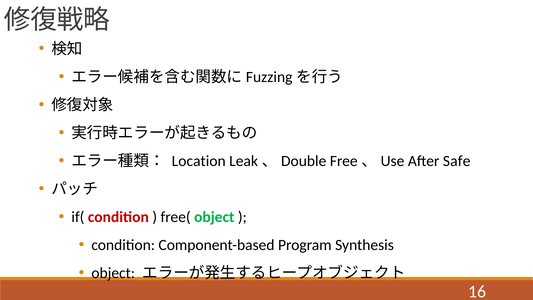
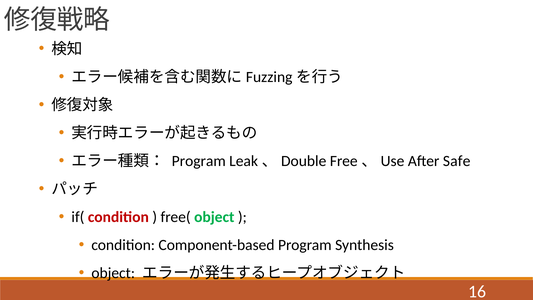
Location: Location -> Program (199, 161)
